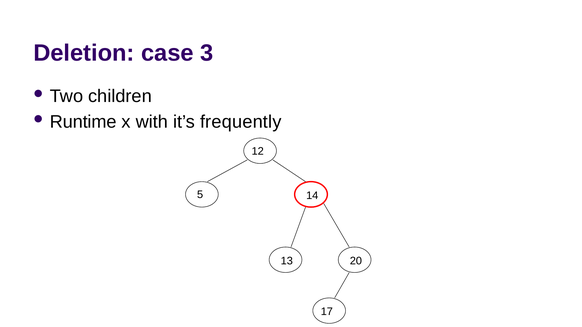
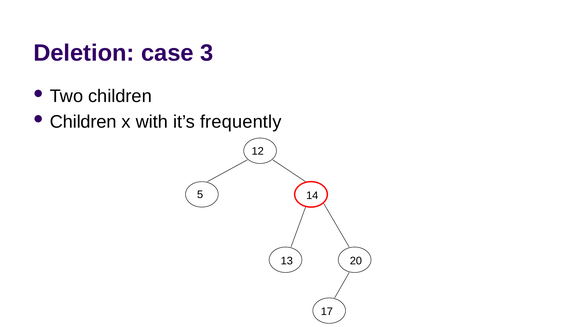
Runtime: Runtime -> Children (83, 122)
